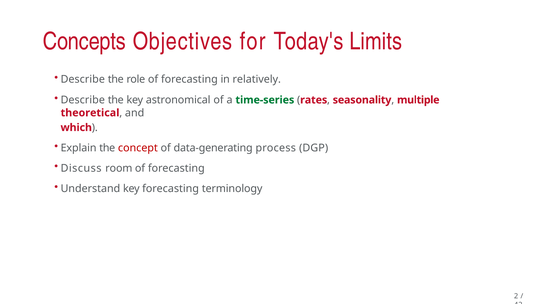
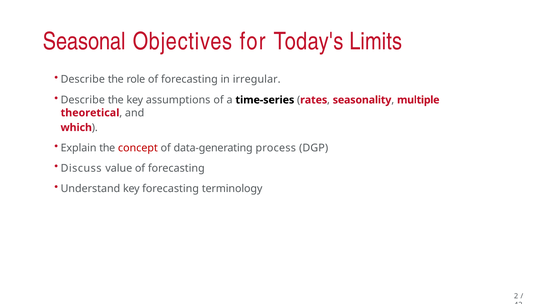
Concepts: Concepts -> Seasonal (84, 41)
relatively: relatively -> irregular (257, 79)
astronomical: astronomical -> assumptions (178, 100)
time-series colour: green -> black (265, 100)
room: room -> value (119, 168)
